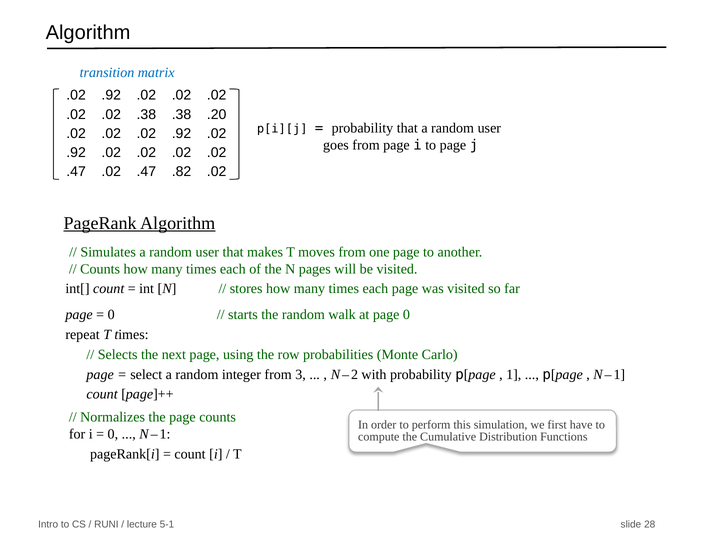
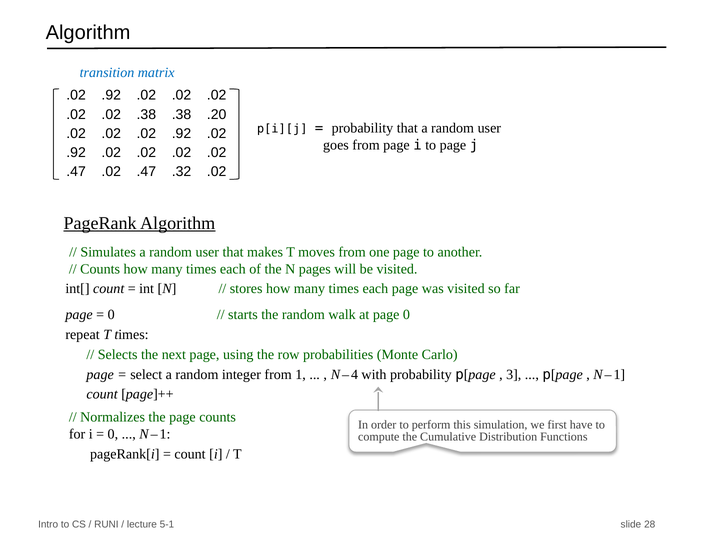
.82: .82 -> .32 (182, 171)
from 3: 3 -> 1 (301, 374)
2: 2 -> 4 (355, 374)
1: 1 -> 3 (514, 374)
